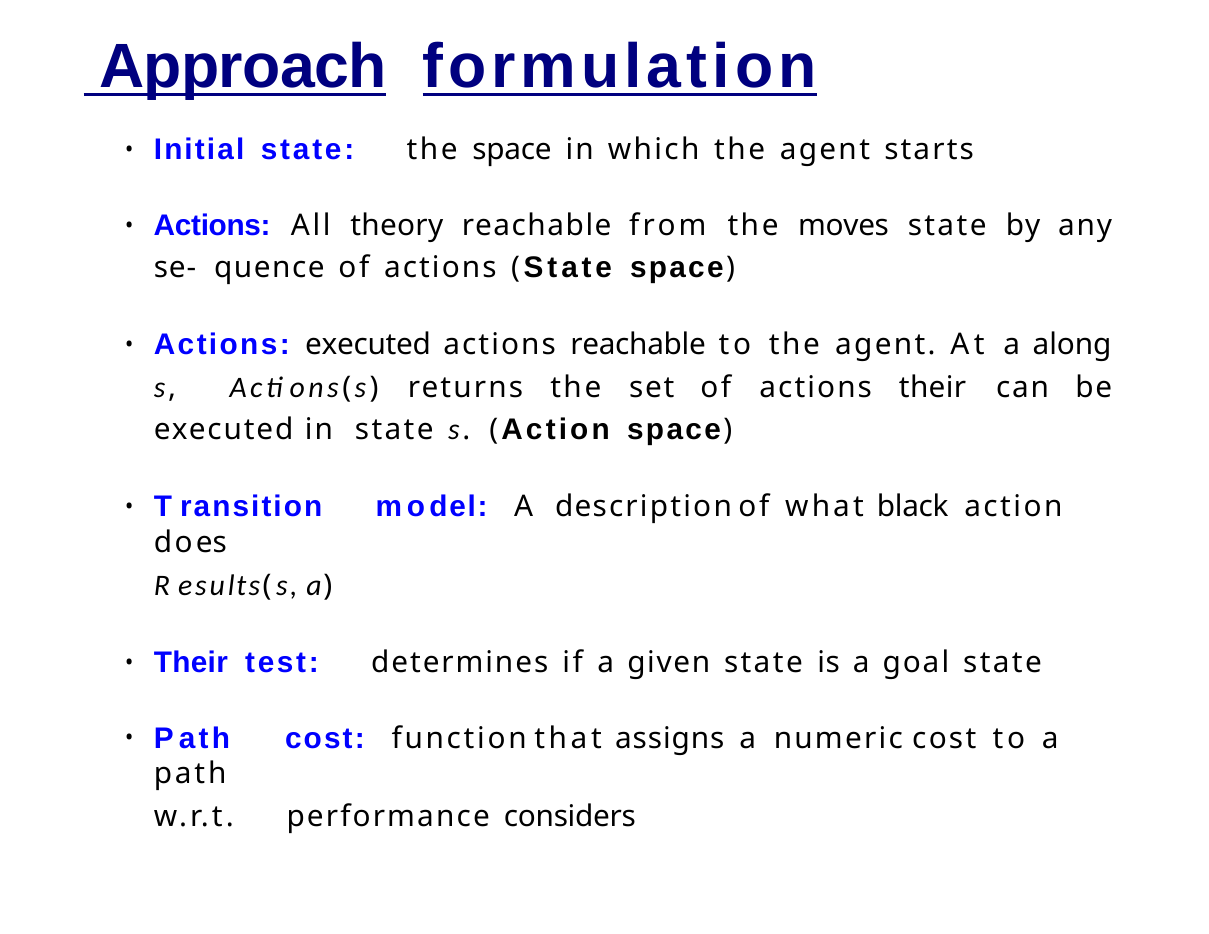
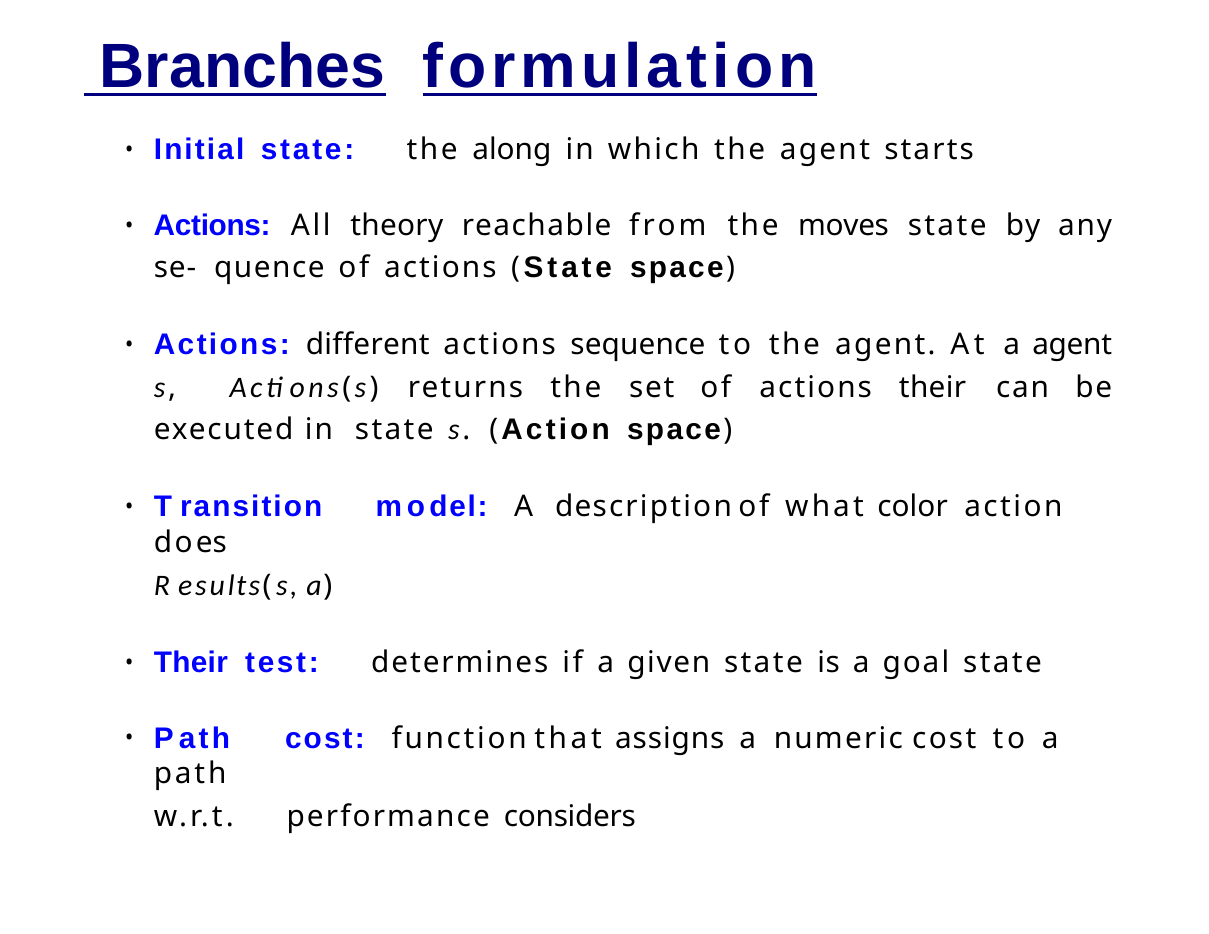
Approach: Approach -> Branches (242, 67)
the space: space -> along (512, 150)
Actions executed: executed -> different (368, 345)
actions reachable: reachable -> sequence (638, 345)
a along: along -> agent (1072, 345)
black: black -> color (913, 507)
